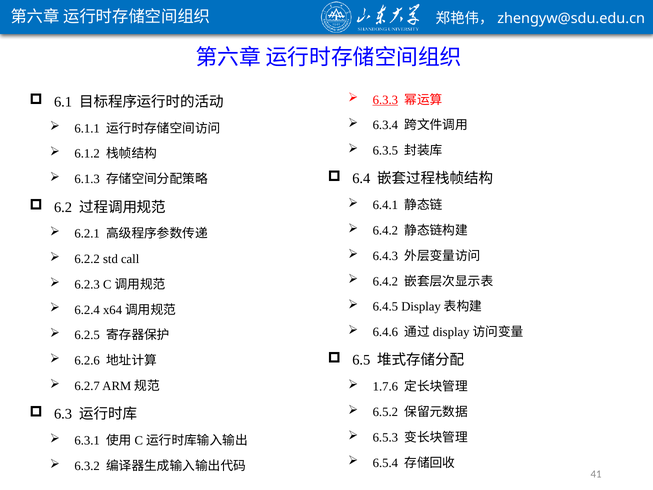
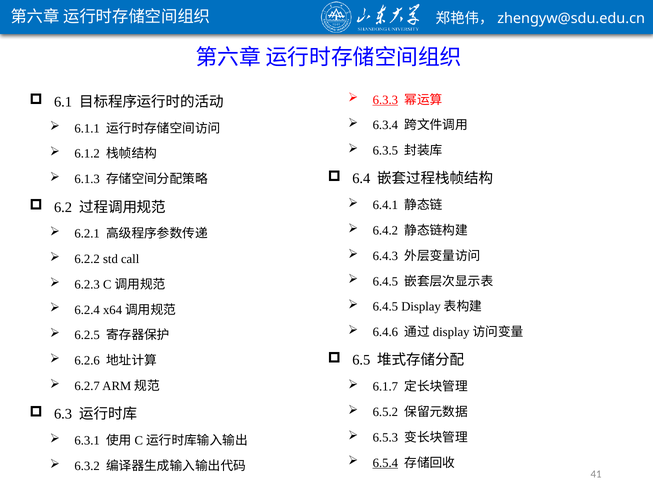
6.4.2: 6.4.2 -> 6.4.5 (385, 281)
1.7.6: 1.7.6 -> 6.1.7 (385, 386)
6.5.4 underline: none -> present (385, 463)
